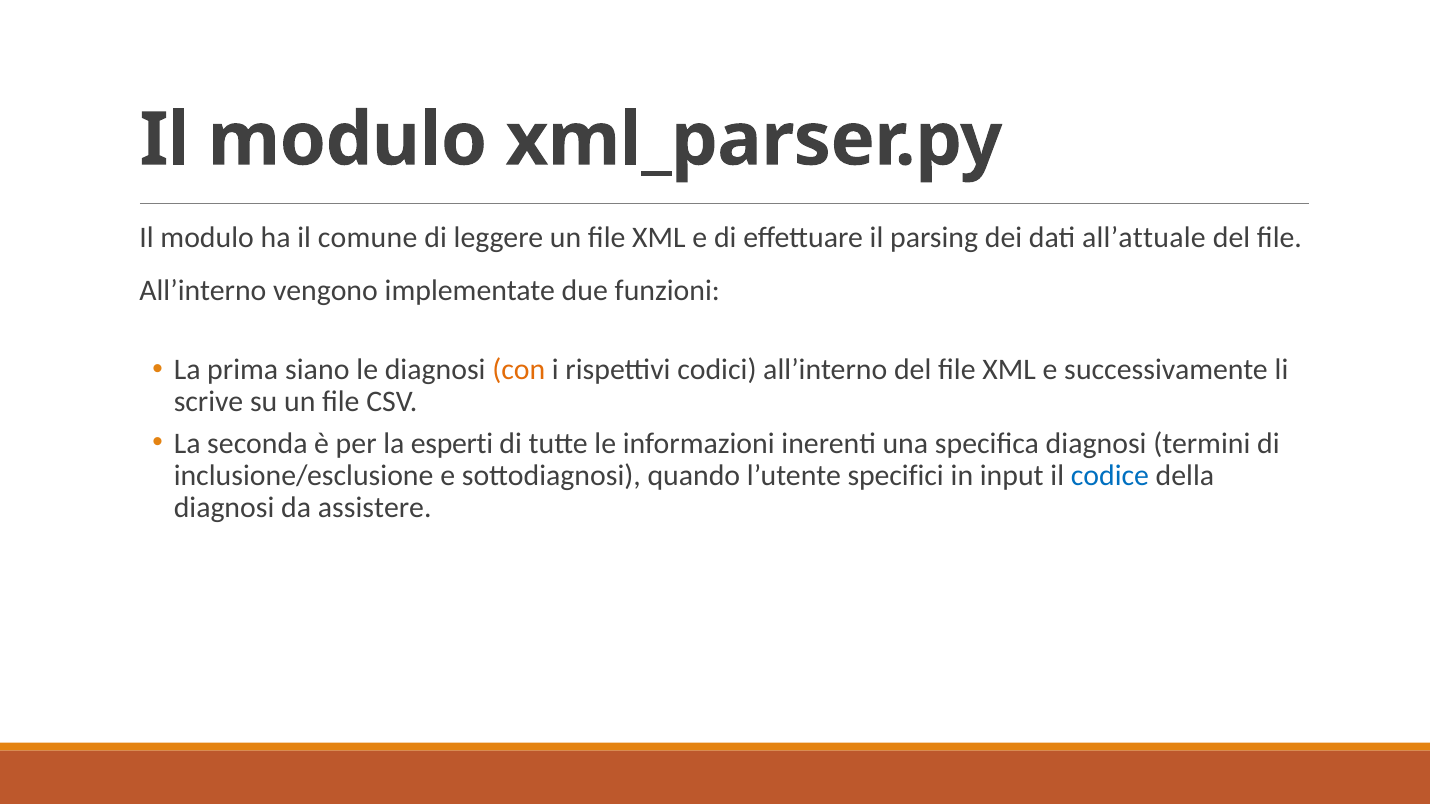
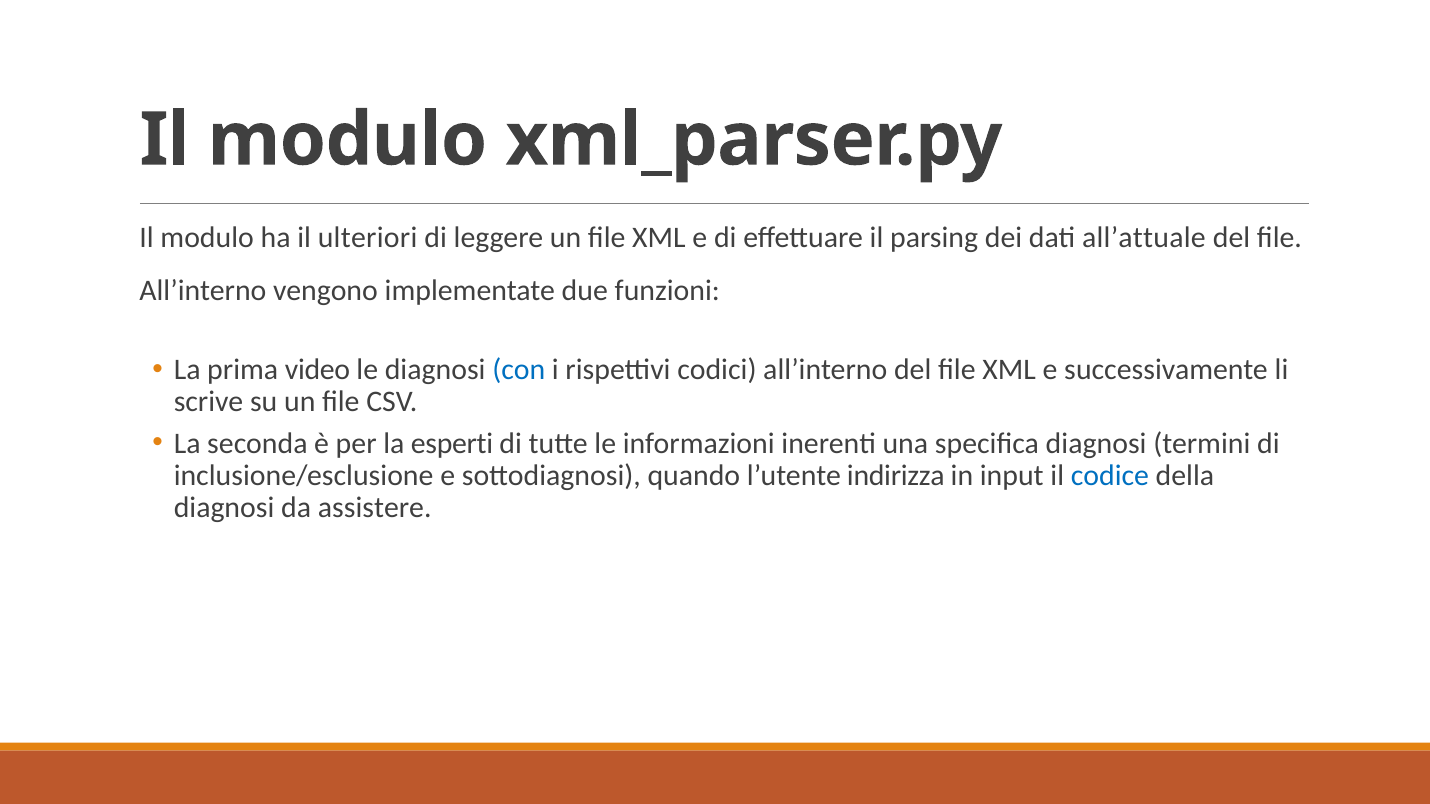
comune: comune -> ulteriori (368, 238)
siano: siano -> video (317, 370)
con colour: orange -> blue (519, 370)
specifici: specifici -> indirizza (896, 476)
